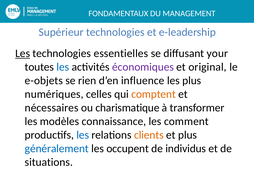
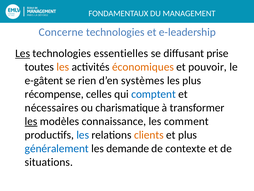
Supérieur: Supérieur -> Concerne (61, 32)
your: your -> prise (217, 53)
les colour: blue -> orange (63, 67)
économiques colour: purple -> orange (143, 67)
original: original -> pouvoir (208, 67)
e-objets: e-objets -> e-gâtent (44, 80)
influence: influence -> systèmes (143, 80)
numériques: numériques -> récompense (54, 94)
comptent colour: orange -> blue (154, 94)
les underline: none -> present (31, 121)
occupent: occupent -> demande (128, 148)
individus: individus -> contexte (186, 148)
